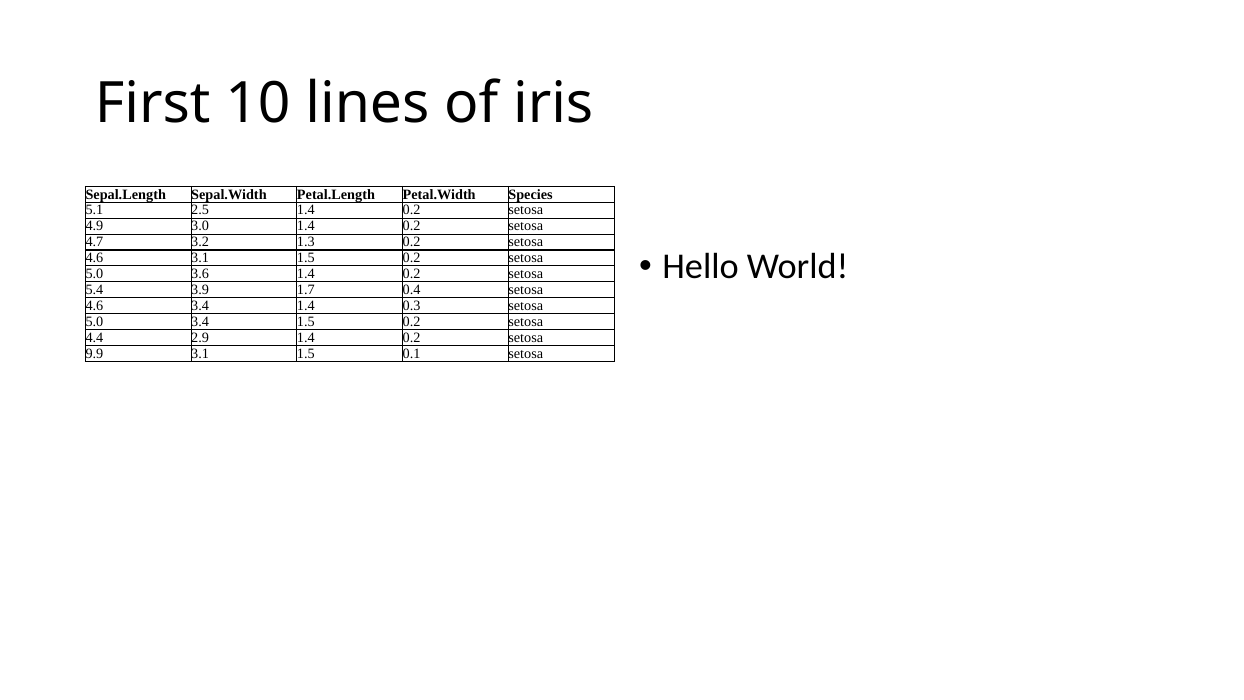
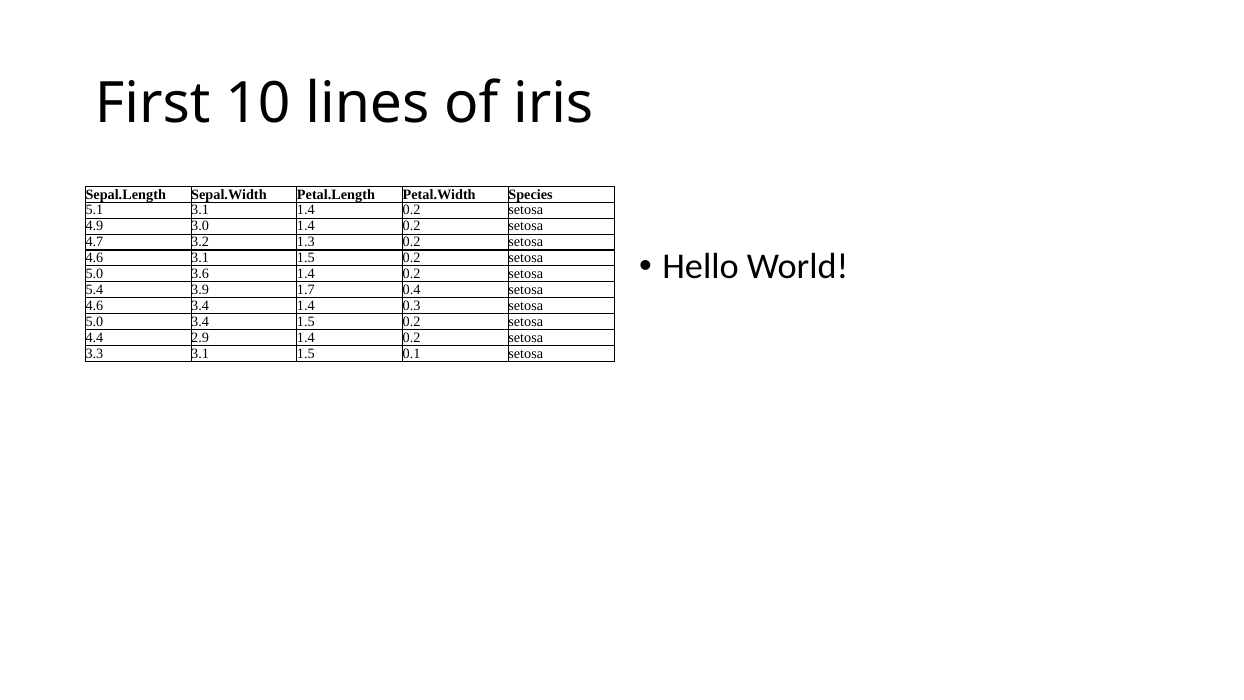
5.1 2.5: 2.5 -> 3.1 (200, 210)
9.9: 9.9 -> 3.3 (94, 353)
